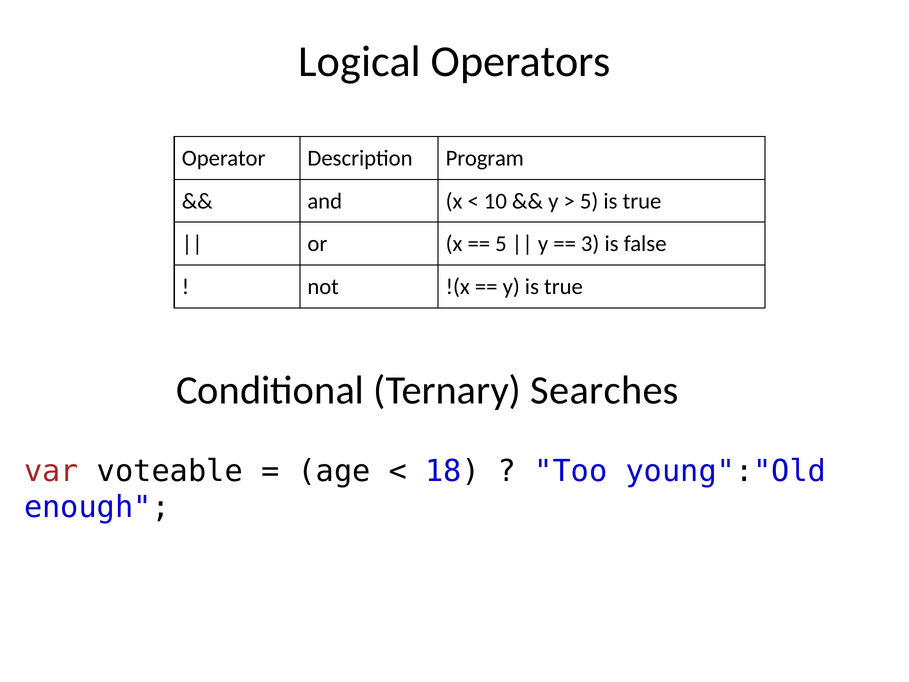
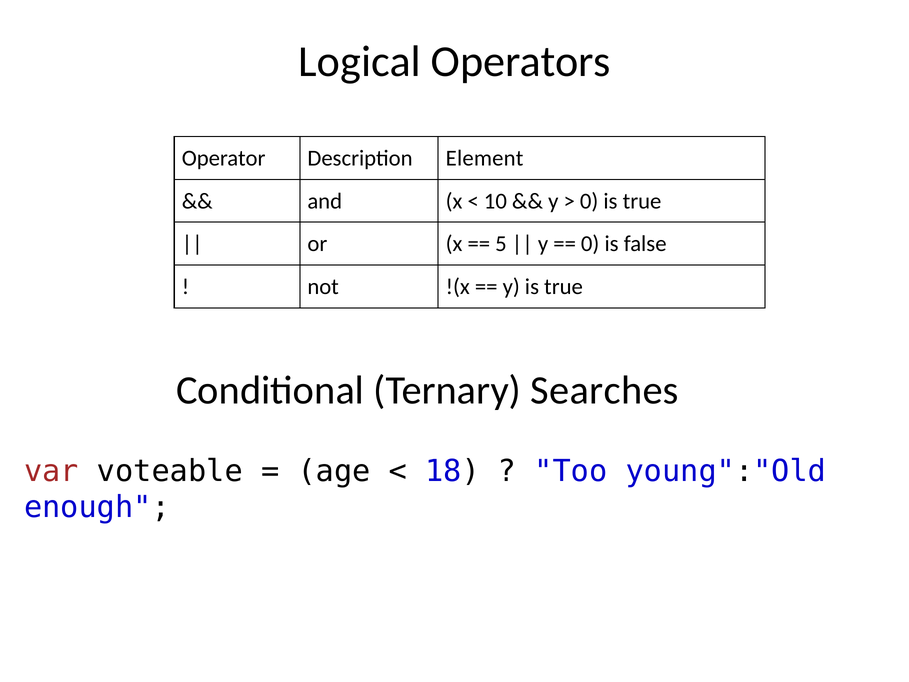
Program: Program -> Element (485, 158)
5: 5 -> 0 (589, 201)
3: 3 -> 0 (590, 244)
